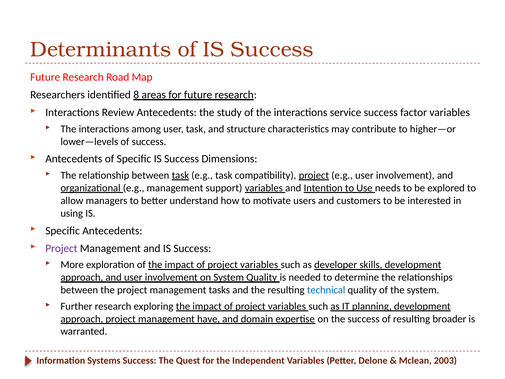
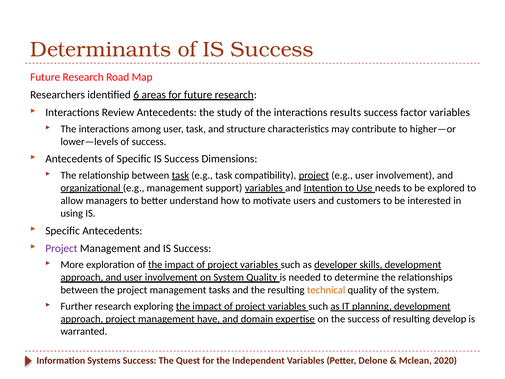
8: 8 -> 6 (136, 95)
service: service -> results (346, 112)
technical colour: blue -> orange (326, 290)
broader: broader -> develop (449, 319)
2003: 2003 -> 2020 (445, 360)
